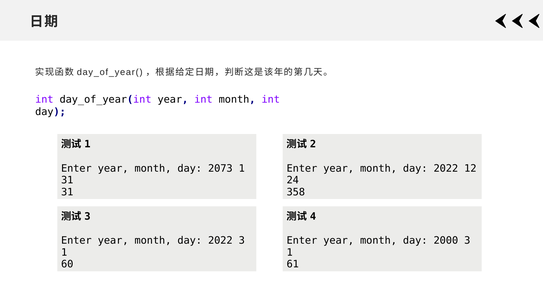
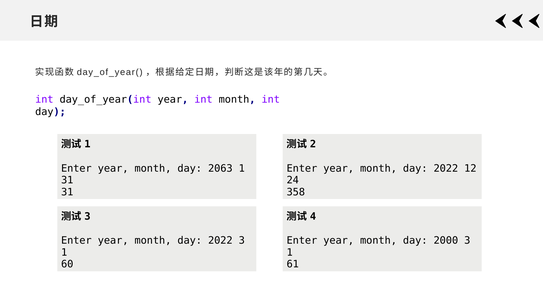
2073: 2073 -> 2063 (220, 169)
